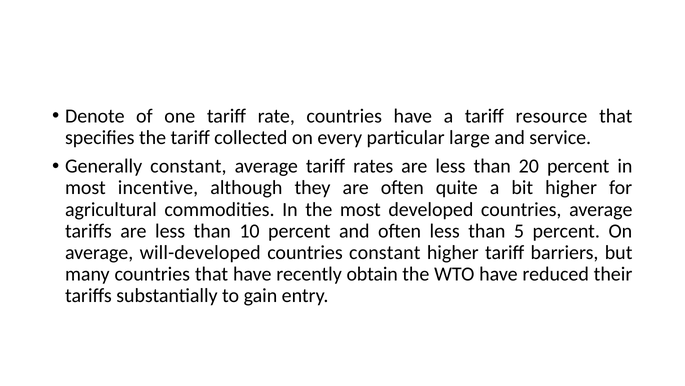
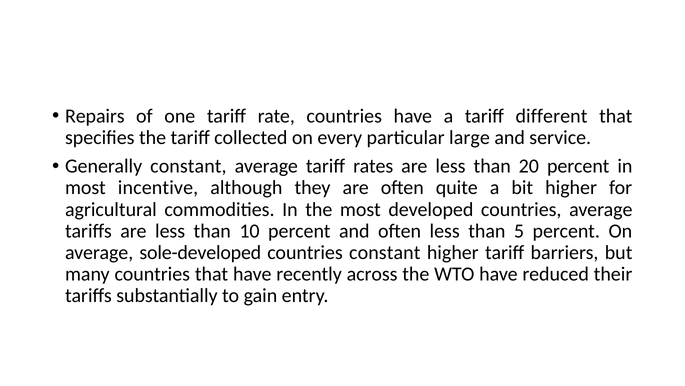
Denote: Denote -> Repairs (95, 116)
resource: resource -> different (551, 116)
will-developed: will-developed -> sole-developed (200, 252)
obtain: obtain -> across (372, 274)
